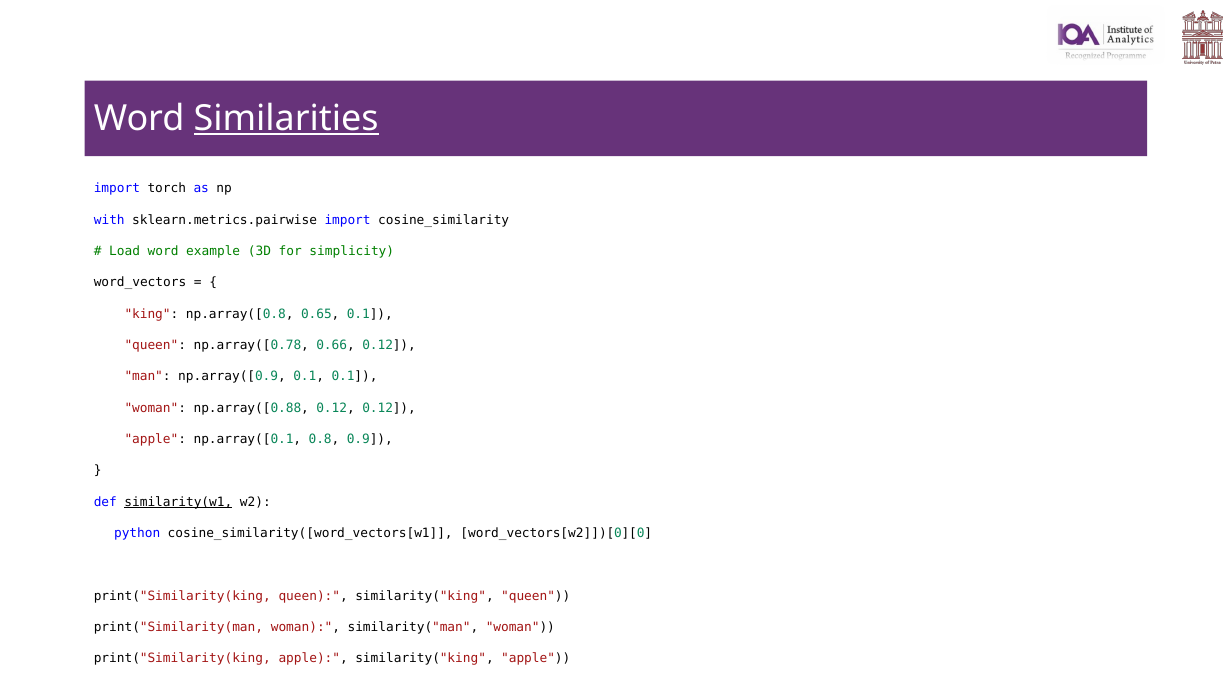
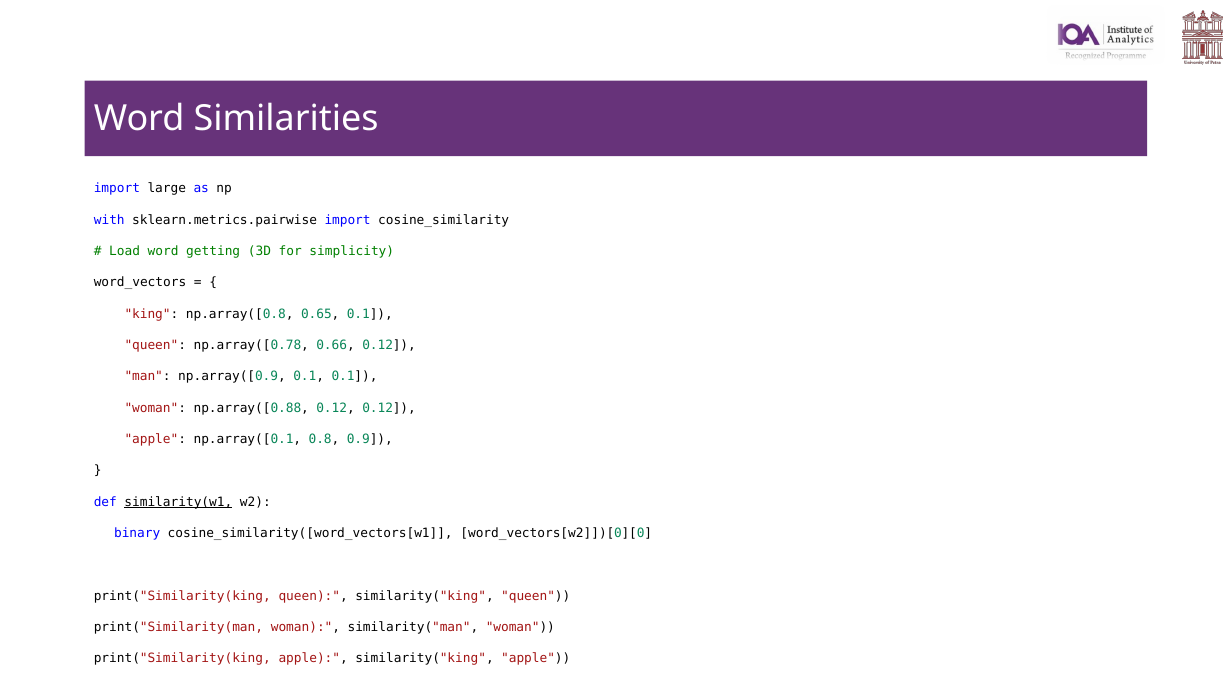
Similarities underline: present -> none (286, 118)
torch: torch -> large (167, 189)
example: example -> getting (213, 251)
python: python -> binary (137, 533)
